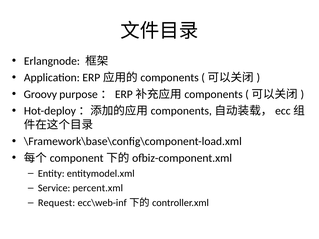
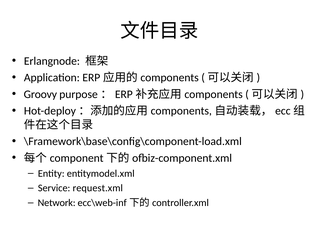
percent.xml: percent.xml -> request.xml (98, 188)
Request: Request -> Network (57, 203)
